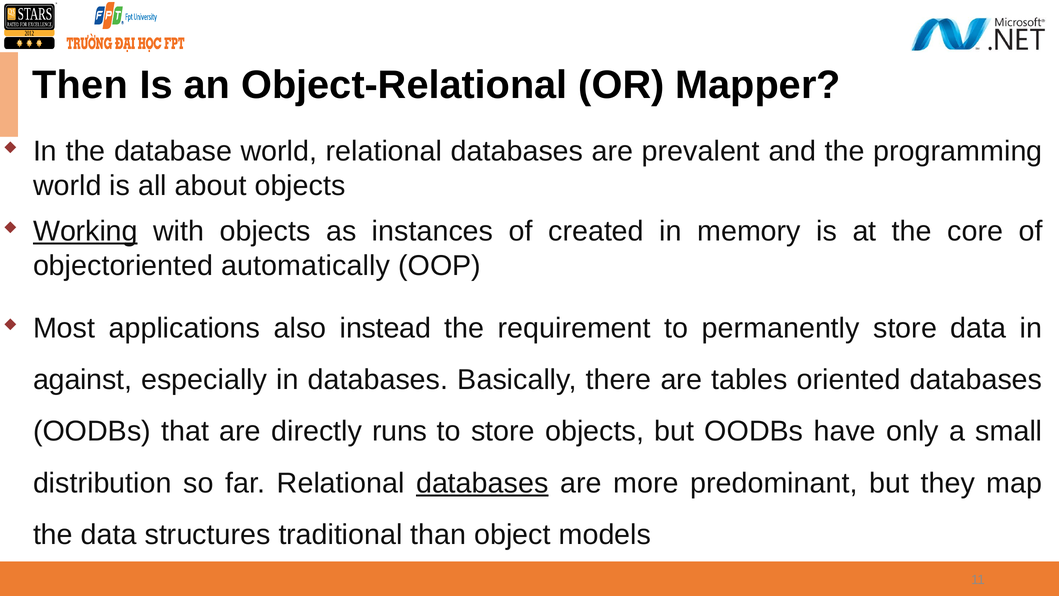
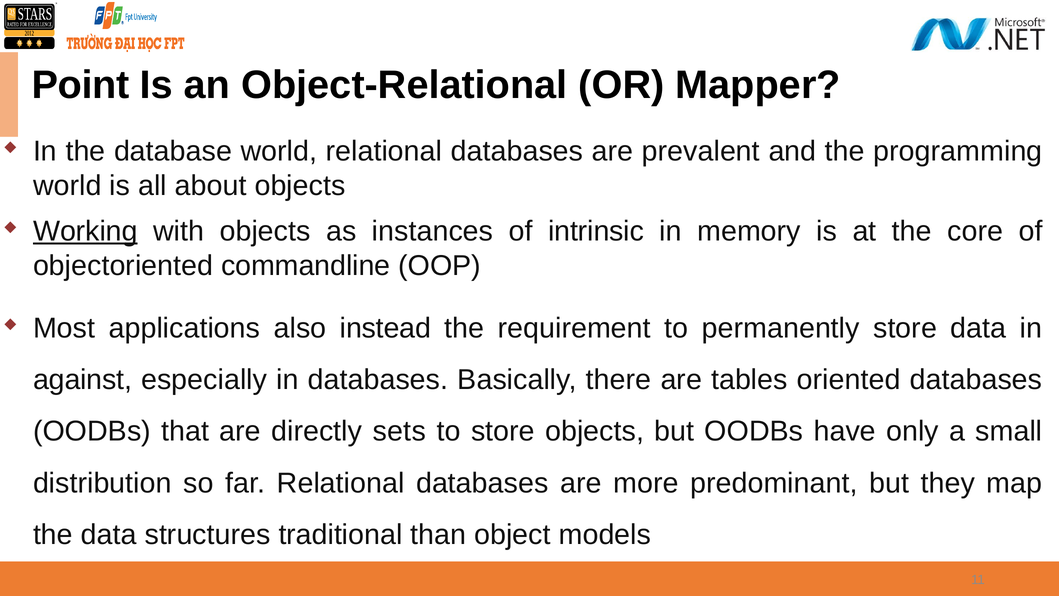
Then: Then -> Point (81, 85)
created: created -> intrinsic (596, 231)
automatically: automatically -> commandline (306, 265)
runs: runs -> sets (399, 431)
databases underline: present -> none (482, 483)
